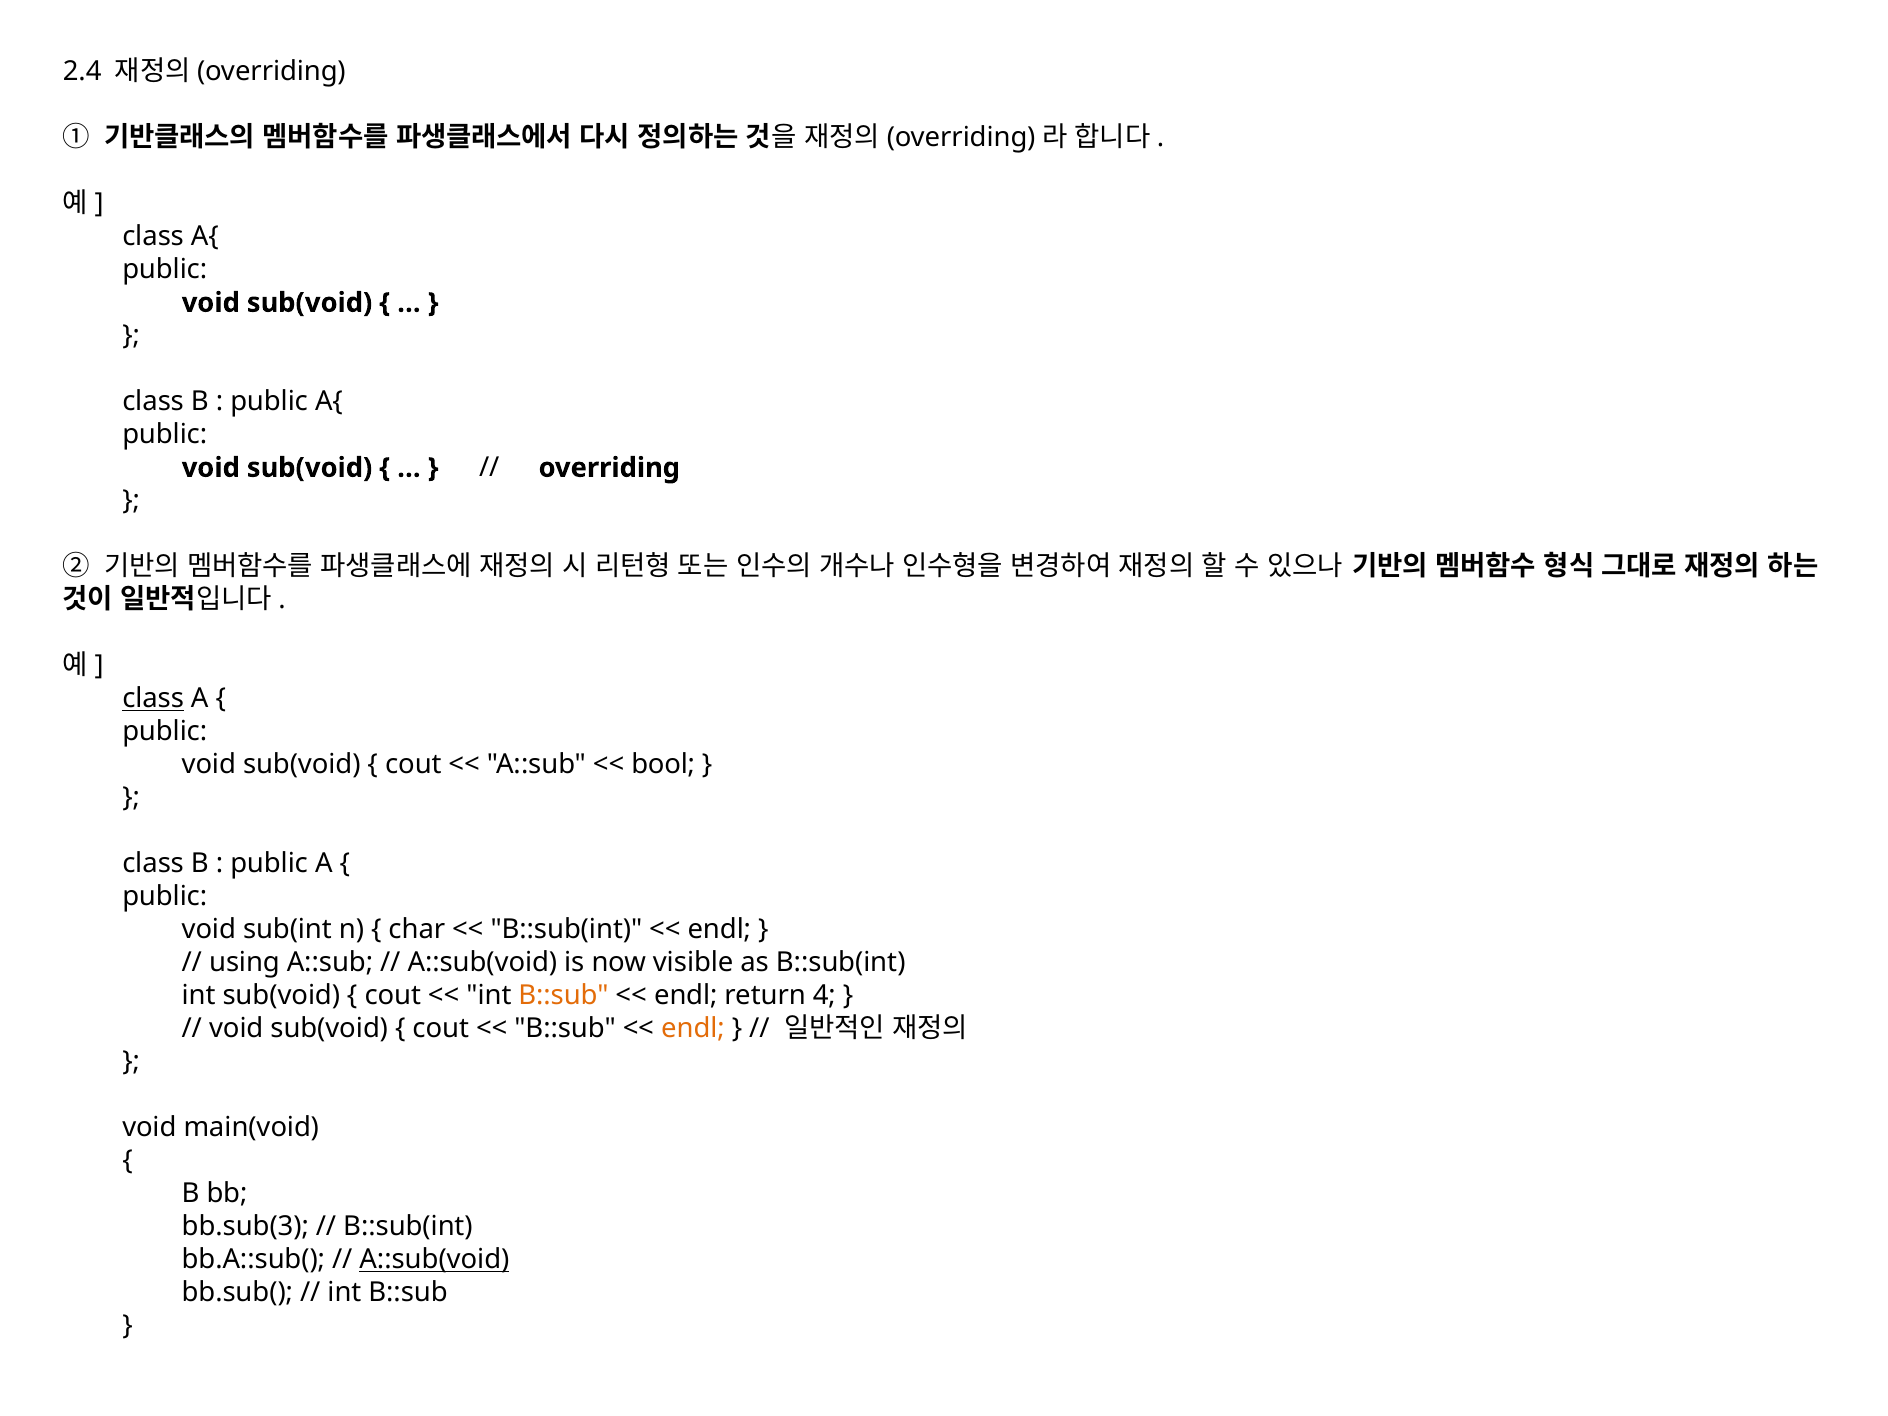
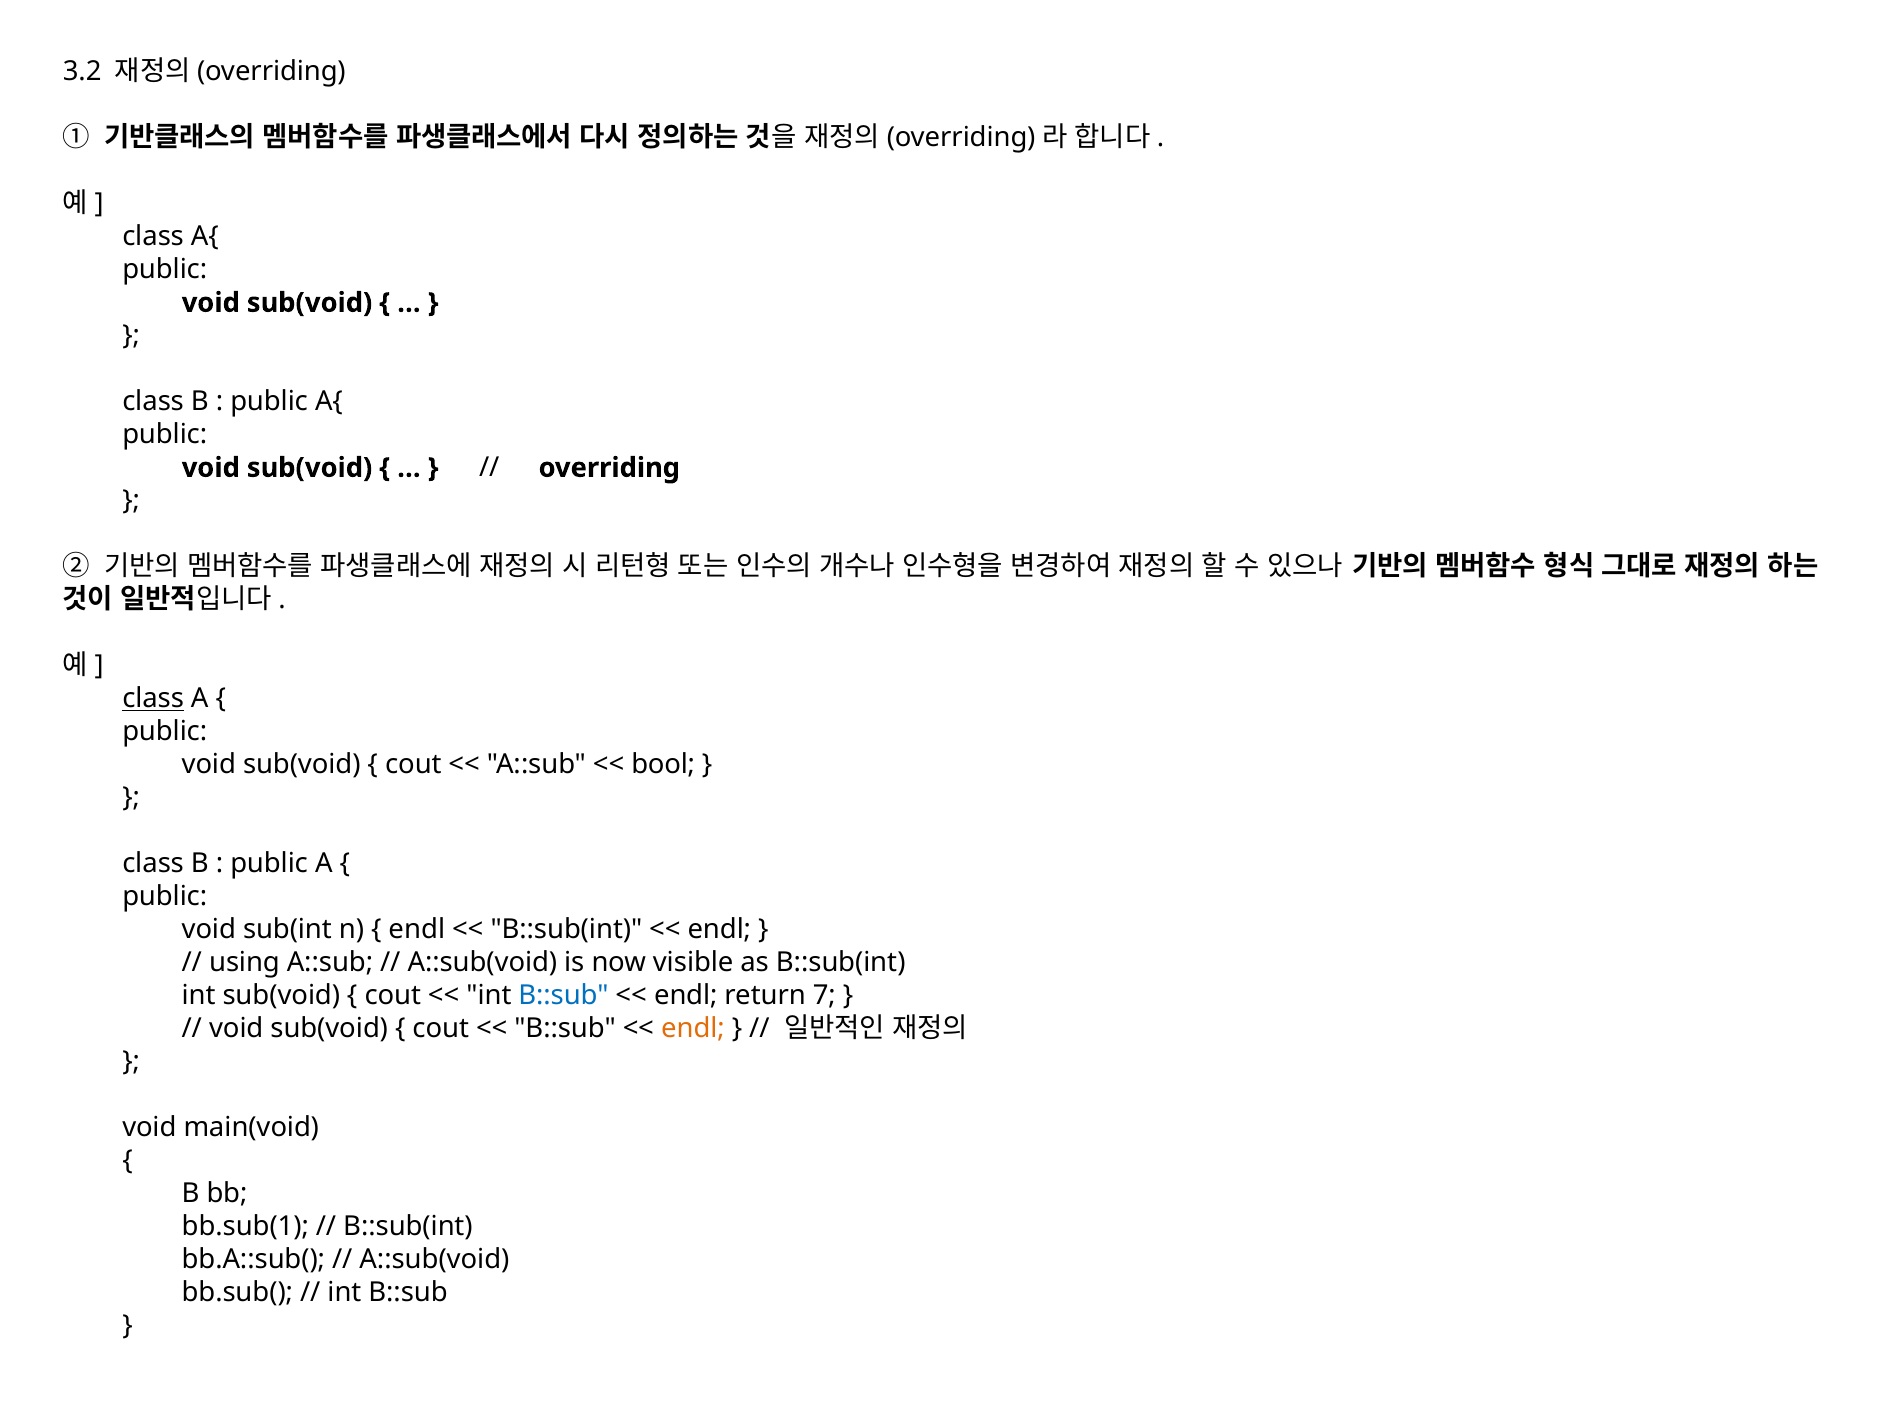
2.4: 2.4 -> 3.2 (82, 72)
char: char -> endl (417, 930)
B::sub colour: orange -> blue (564, 996)
4: 4 -> 7 (824, 996)
bb.sub(3: bb.sub(3 -> bb.sub(1 (245, 1227)
A::sub(void underline: present -> none (434, 1260)
